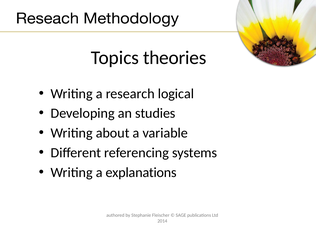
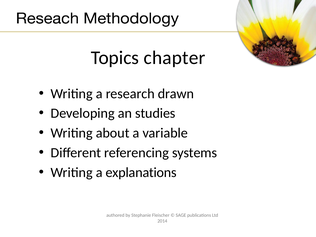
theories: theories -> chapter (174, 58)
logical: logical -> drawn (176, 94)
